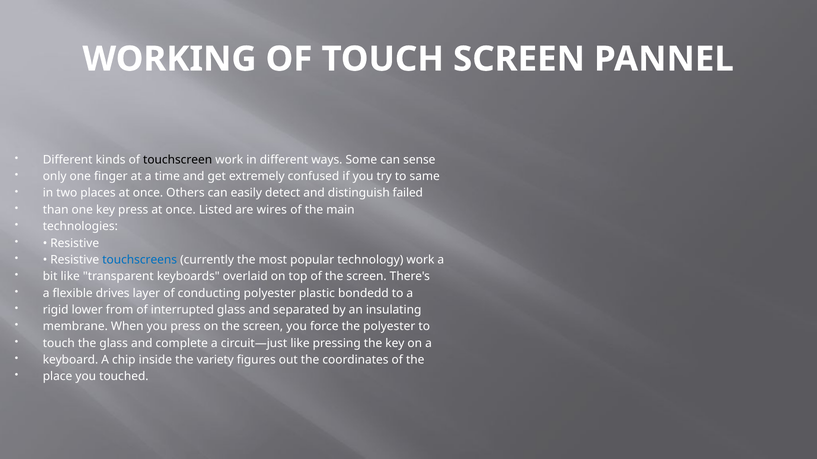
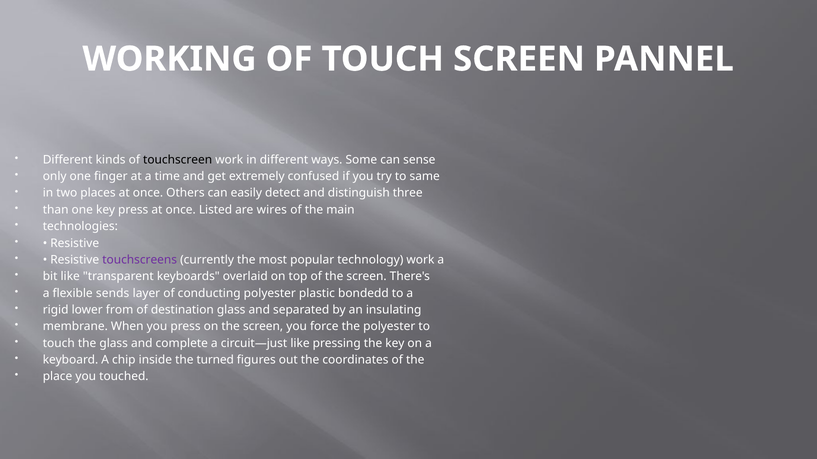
failed: failed -> three (408, 193)
touchscreens colour: blue -> purple (140, 260)
drives: drives -> sends (113, 293)
interrupted: interrupted -> destination (182, 310)
variety: variety -> turned (215, 360)
